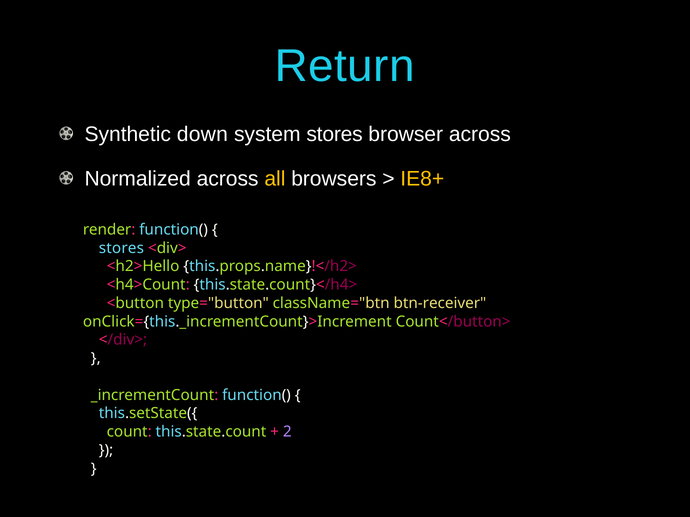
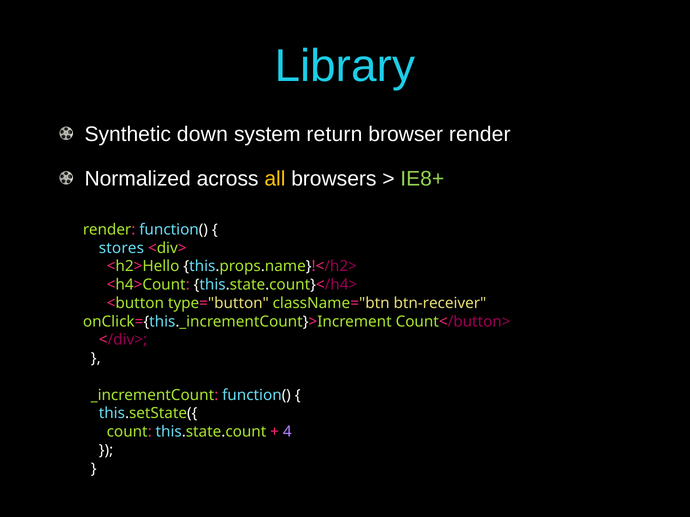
Return: Return -> Library (345, 66)
system stores: stores -> return (334, 135)
browser across: across -> render (480, 135)
IE8+ colour: yellow -> light green (422, 179)
2: 2 -> 4 (287, 432)
